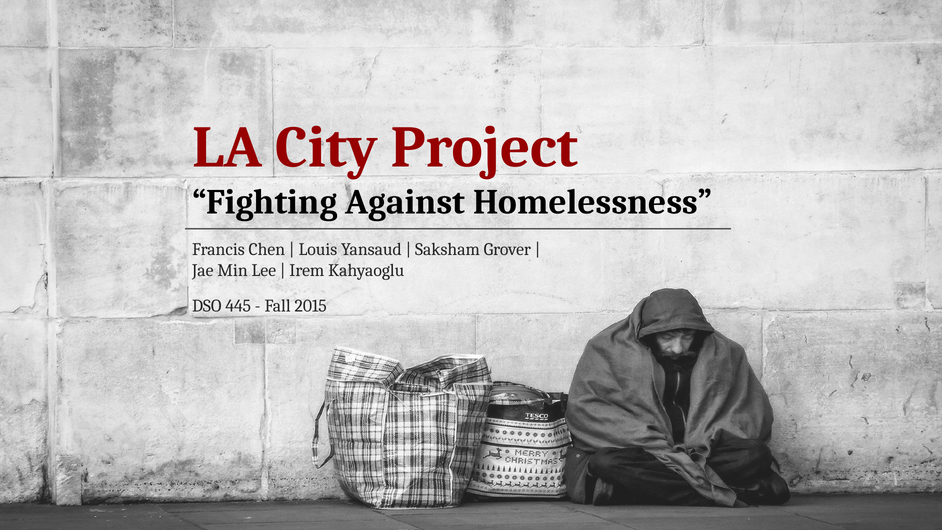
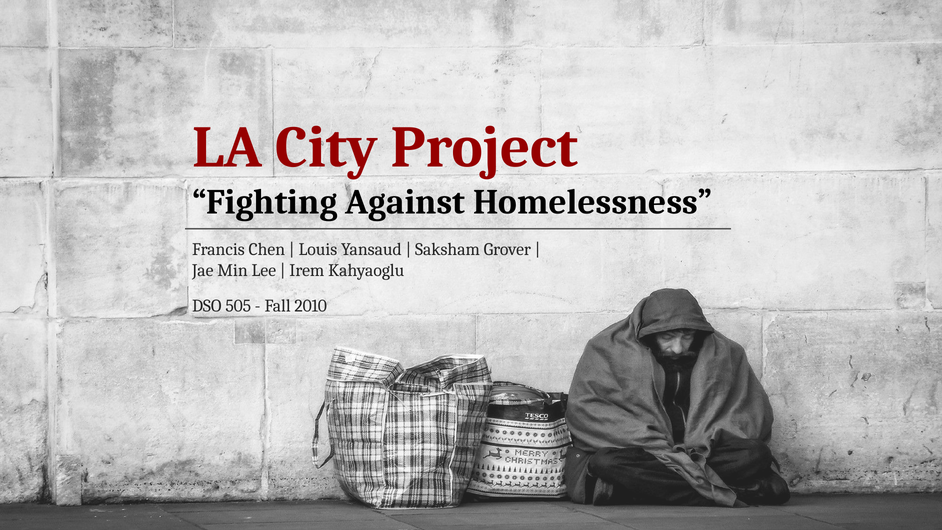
445: 445 -> 505 (238, 306)
2015: 2015 -> 2010 (311, 306)
